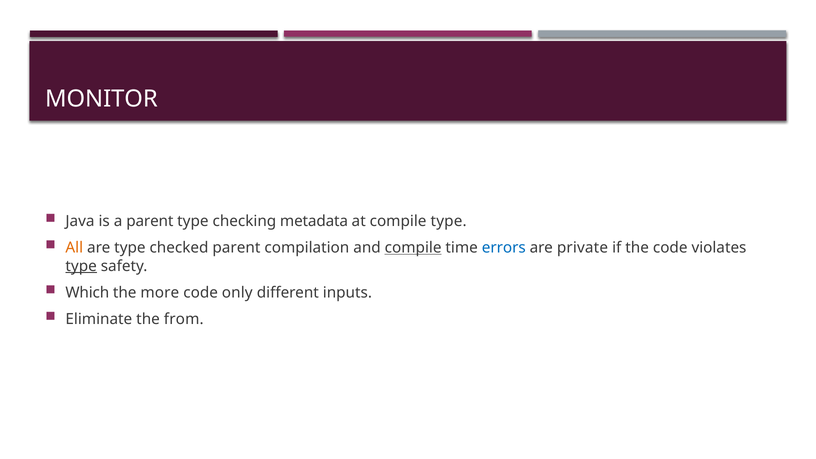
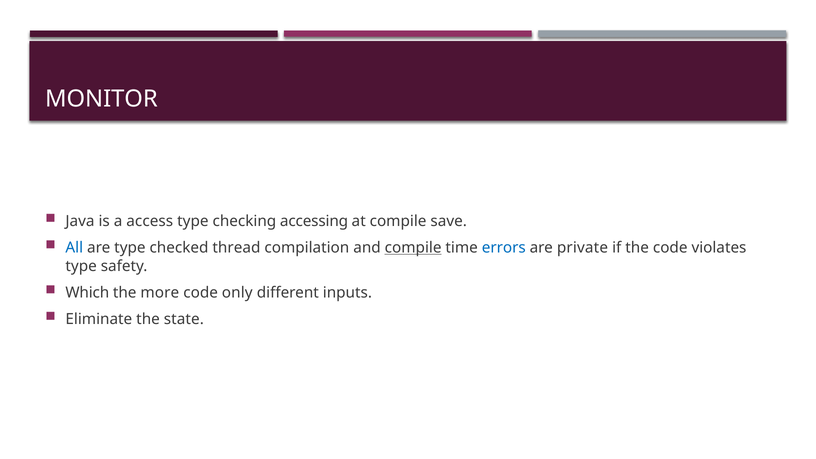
a parent: parent -> access (150, 221)
metadata: metadata -> accessing (314, 221)
compile type: type -> save (449, 221)
All colour: orange -> blue (74, 248)
checked parent: parent -> thread (236, 248)
type underline: present -> none (81, 266)
from: from -> state (184, 319)
